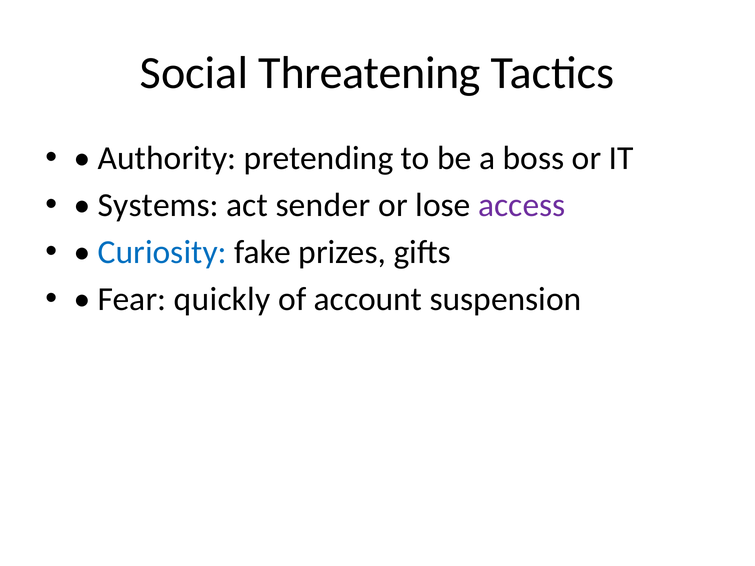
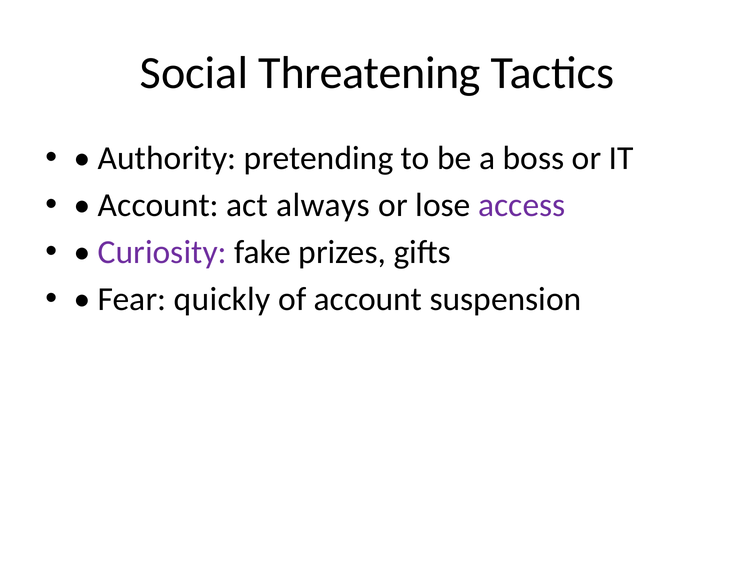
Systems: Systems -> Account (158, 205)
sender: sender -> always (323, 205)
Curiosity colour: blue -> purple (162, 252)
